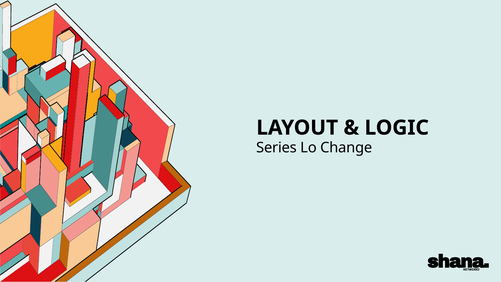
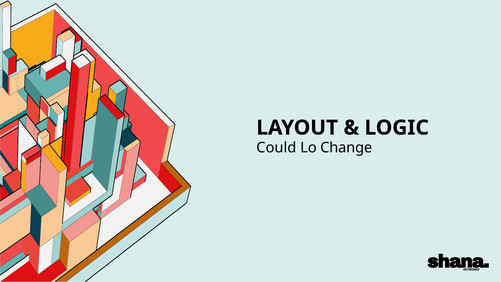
Series: Series -> Could (276, 148)
